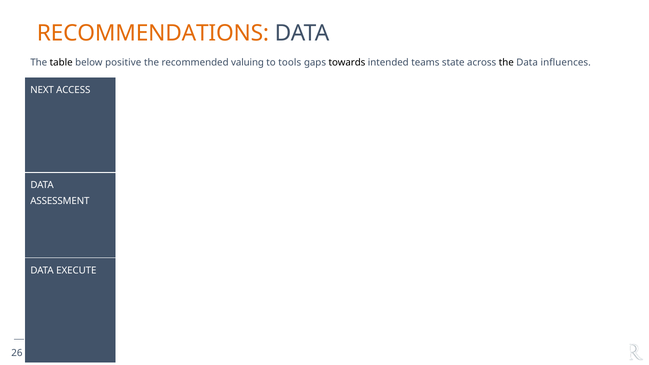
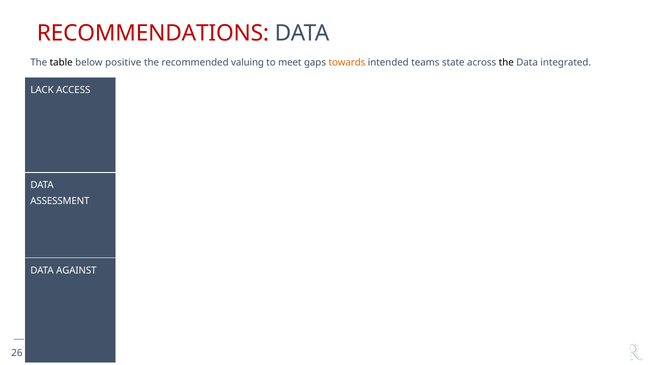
RECOMMENDATIONS colour: orange -> red (153, 33)
tools: tools -> meet (290, 62)
towards colour: black -> orange (347, 62)
influences: influences -> integrated (566, 62)
NEXT: NEXT -> LACK (42, 90)
EXECUTE: EXECUTE -> AGAINST (76, 271)
